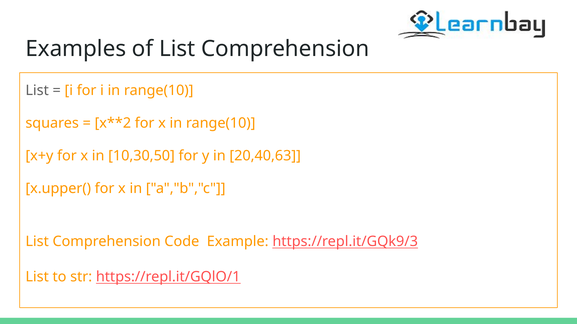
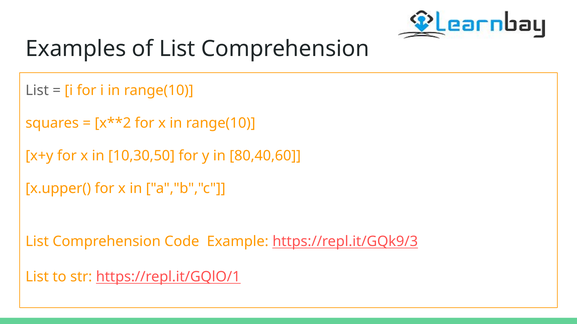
20,40,63: 20,40,63 -> 80,40,60 (265, 156)
